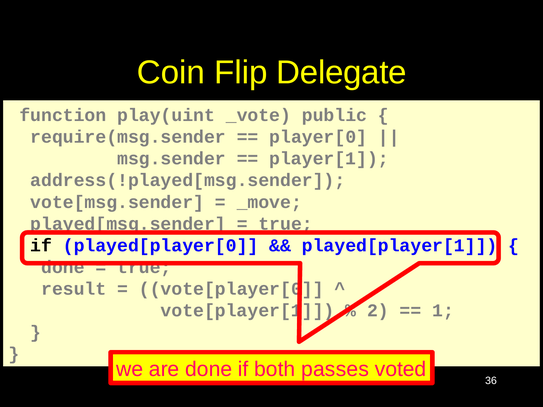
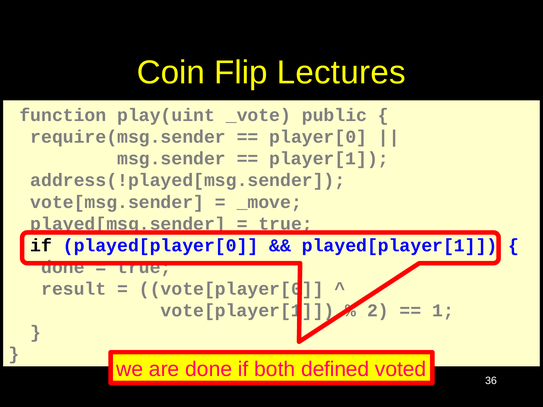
Delegate: Delegate -> Lectures (341, 72)
passes: passes -> defined (335, 369)
